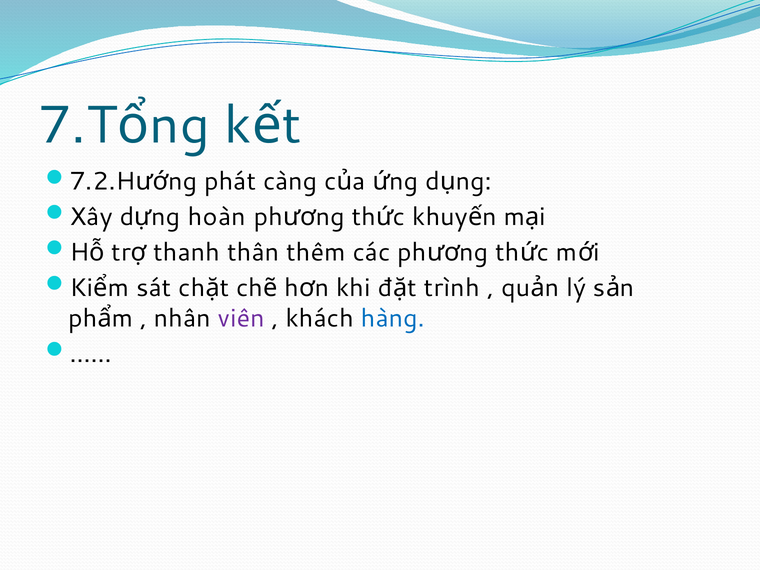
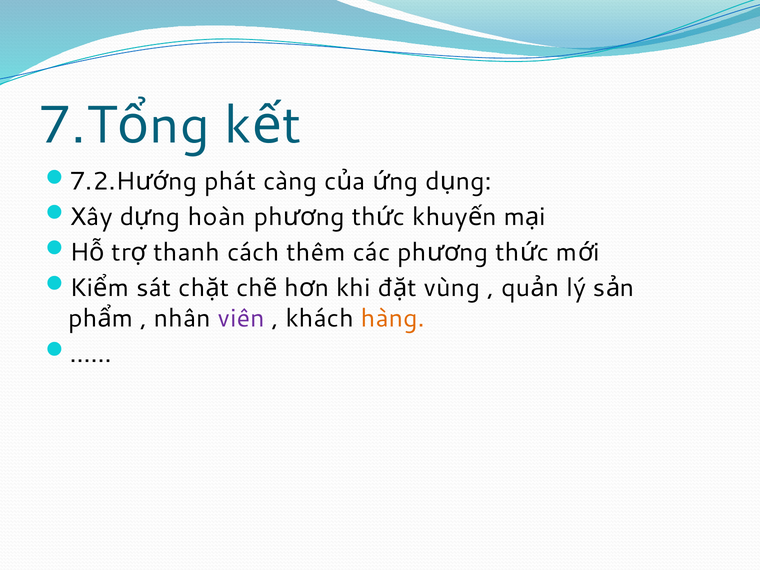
thân: thân -> cách (253, 252)
trình: trình -> vùng (452, 288)
hàng colour: blue -> orange (393, 318)
